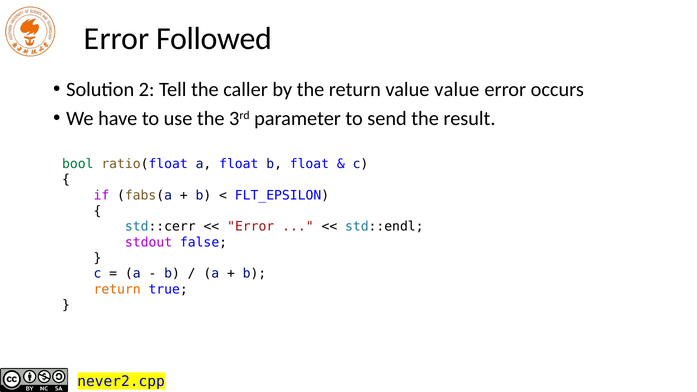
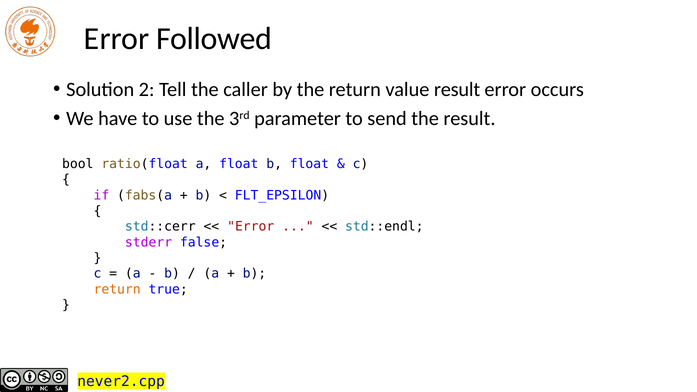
value value: value -> result (457, 89)
bool colour: green -> black (78, 164)
stdout: stdout -> stderr (149, 242)
